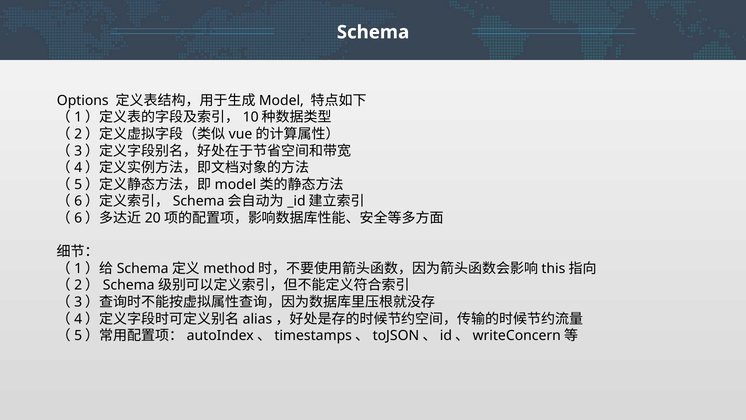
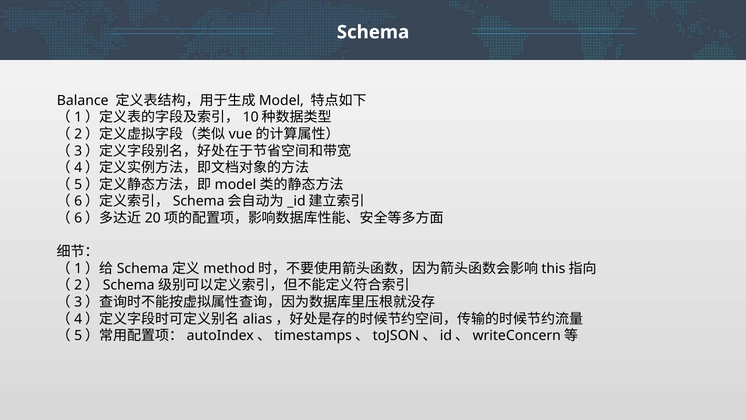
Options: Options -> Balance (83, 100)
